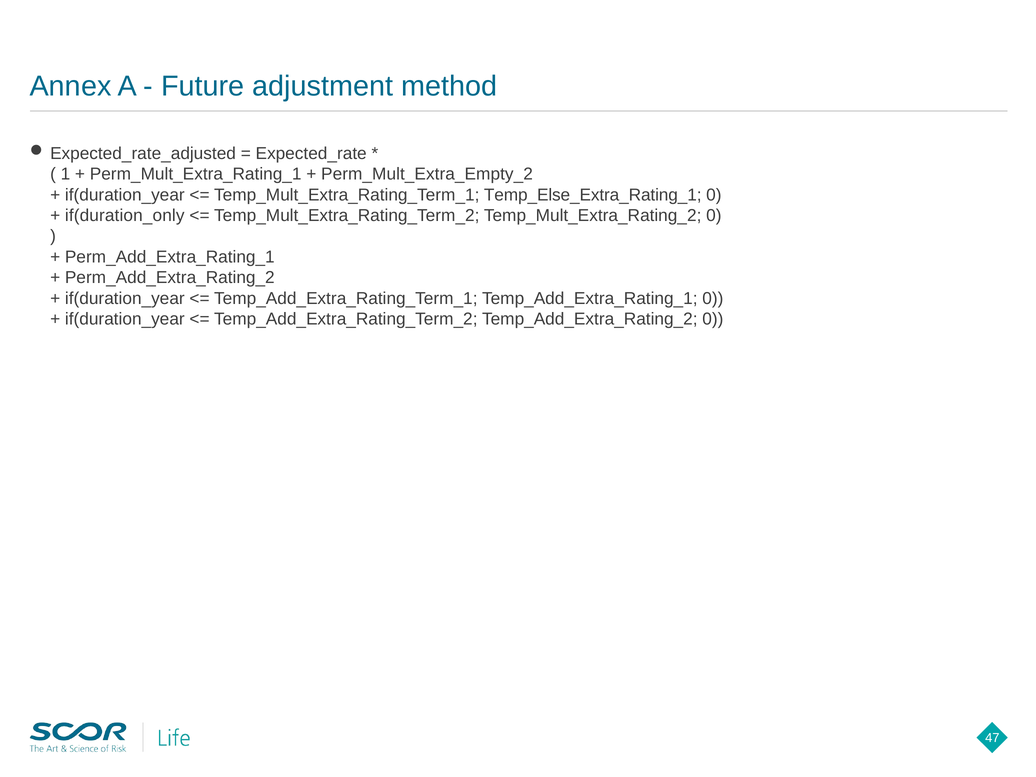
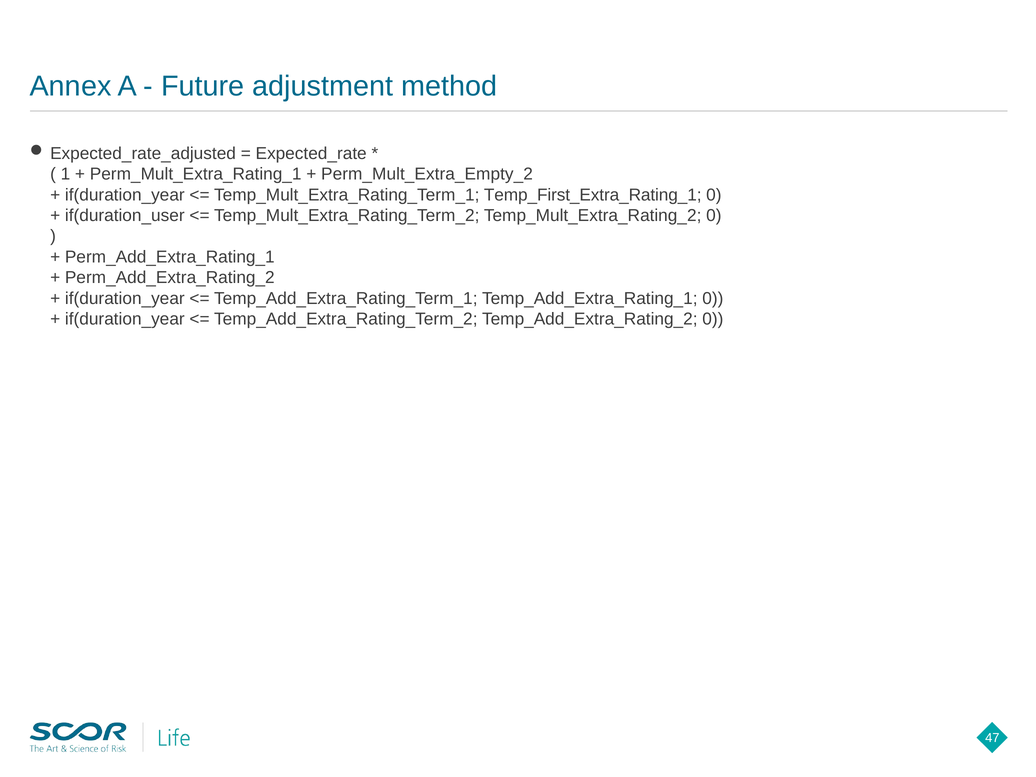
Temp_Else_Extra_Rating_1: Temp_Else_Extra_Rating_1 -> Temp_First_Extra_Rating_1 (593, 195)
if(duration_only: if(duration_only -> if(duration_user (125, 216)
